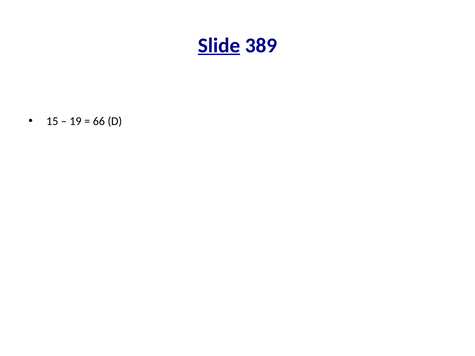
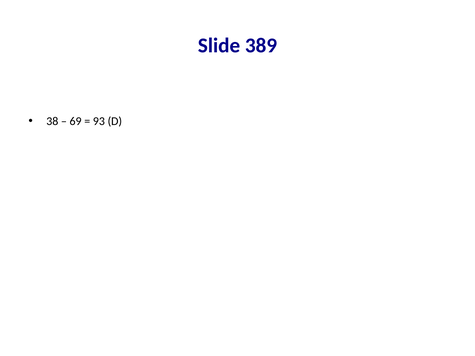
Slide underline: present -> none (219, 45)
15: 15 -> 38 (52, 121)
19: 19 -> 69 (76, 121)
66: 66 -> 93 (99, 121)
